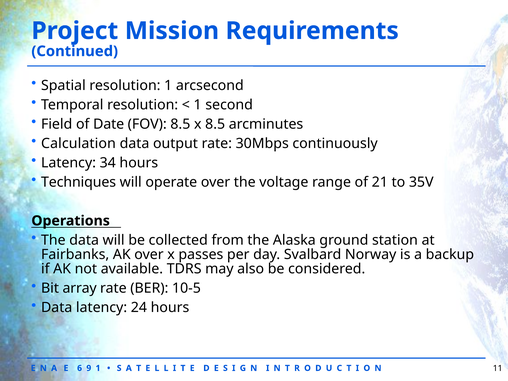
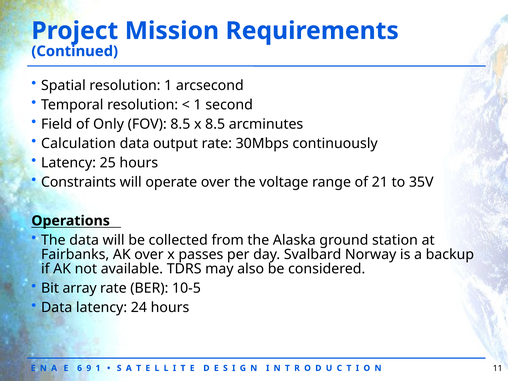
Date: Date -> Only (109, 124)
34: 34 -> 25 (108, 163)
Techniques: Techniques -> Constraints (79, 182)
